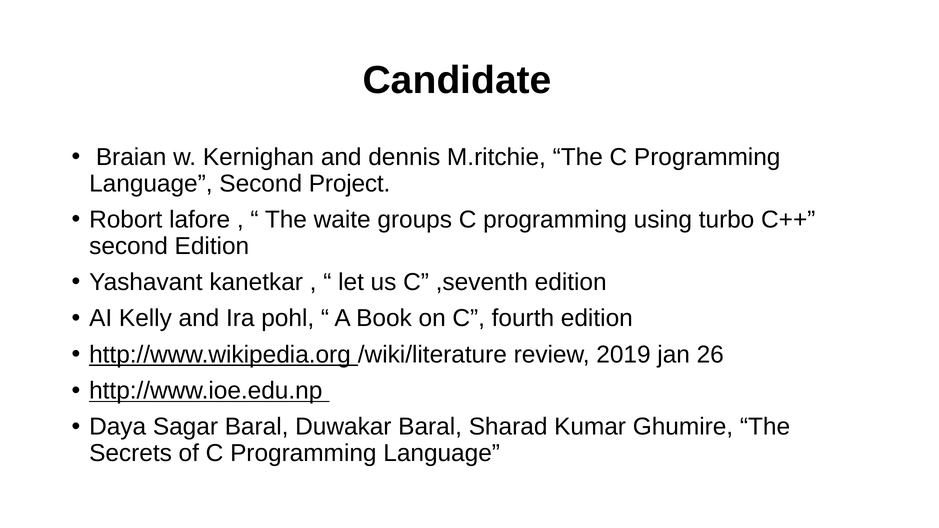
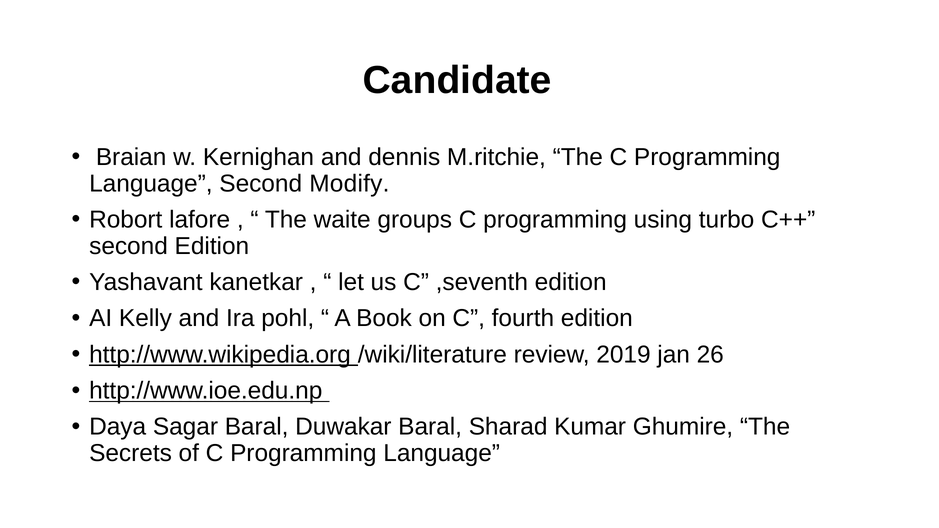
Project: Project -> Modify (349, 184)
